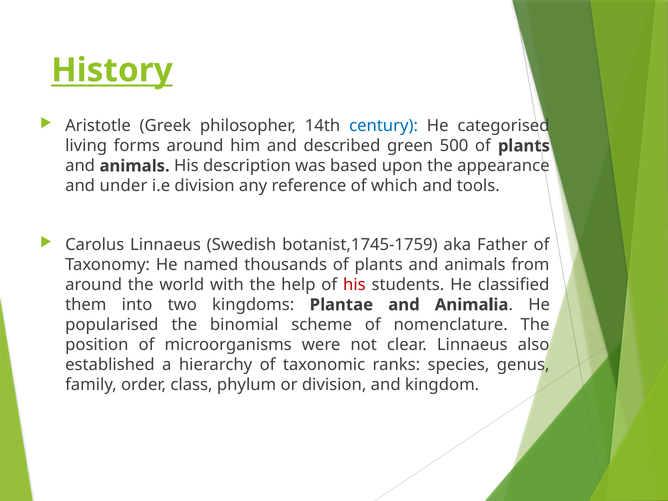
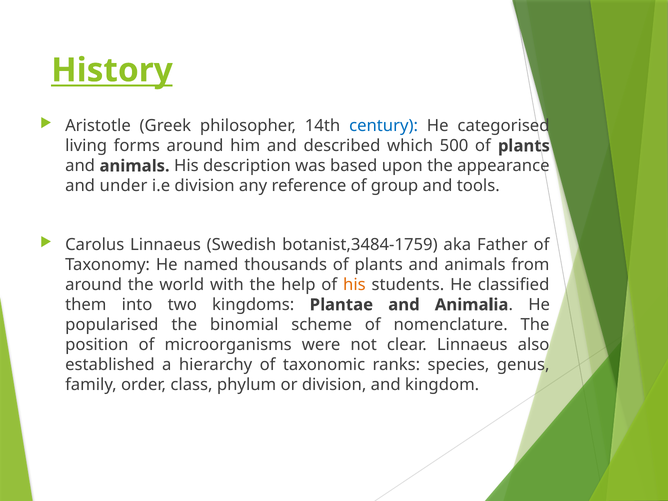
green: green -> which (410, 146)
which: which -> group (395, 186)
botanist,1745-1759: botanist,1745-1759 -> botanist,3484-1759 (360, 245)
his colour: red -> orange (354, 285)
